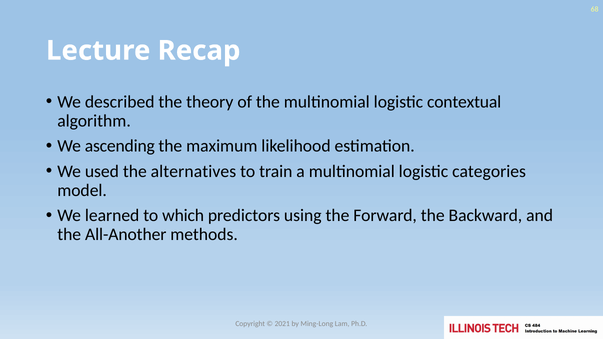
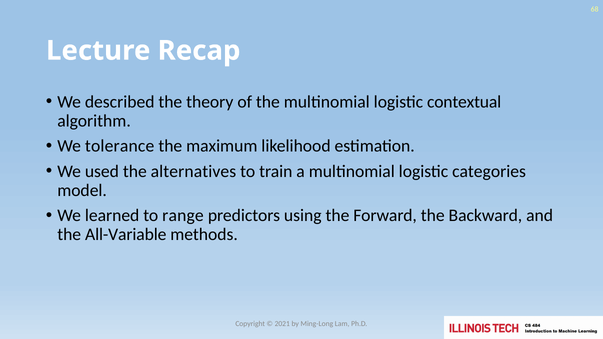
ascending: ascending -> tolerance (120, 146)
which: which -> range (183, 216)
All-Another: All-Another -> All-Variable (126, 235)
